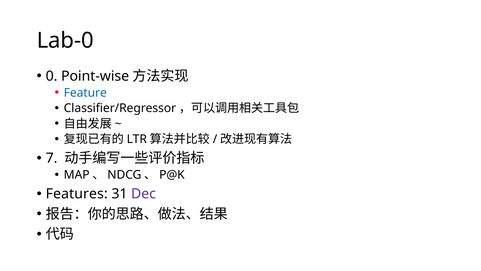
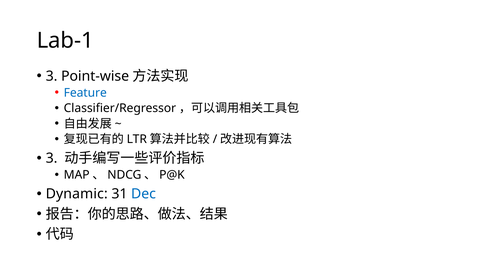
Lab-0: Lab-0 -> Lab-1 (65, 40)
0: 0 -> 3 (52, 76)
7: 7 -> 3 (52, 158)
Features: Features -> Dynamic (77, 194)
Dec colour: purple -> blue (144, 194)
